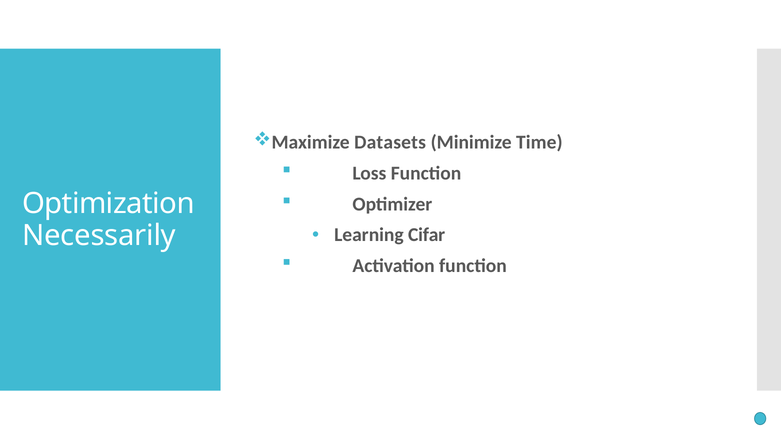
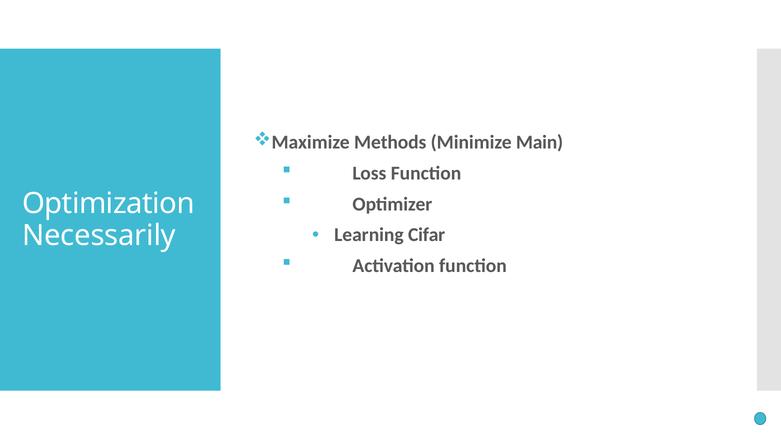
Datasets: Datasets -> Methods (390, 142)
Time: Time -> Main (540, 142)
